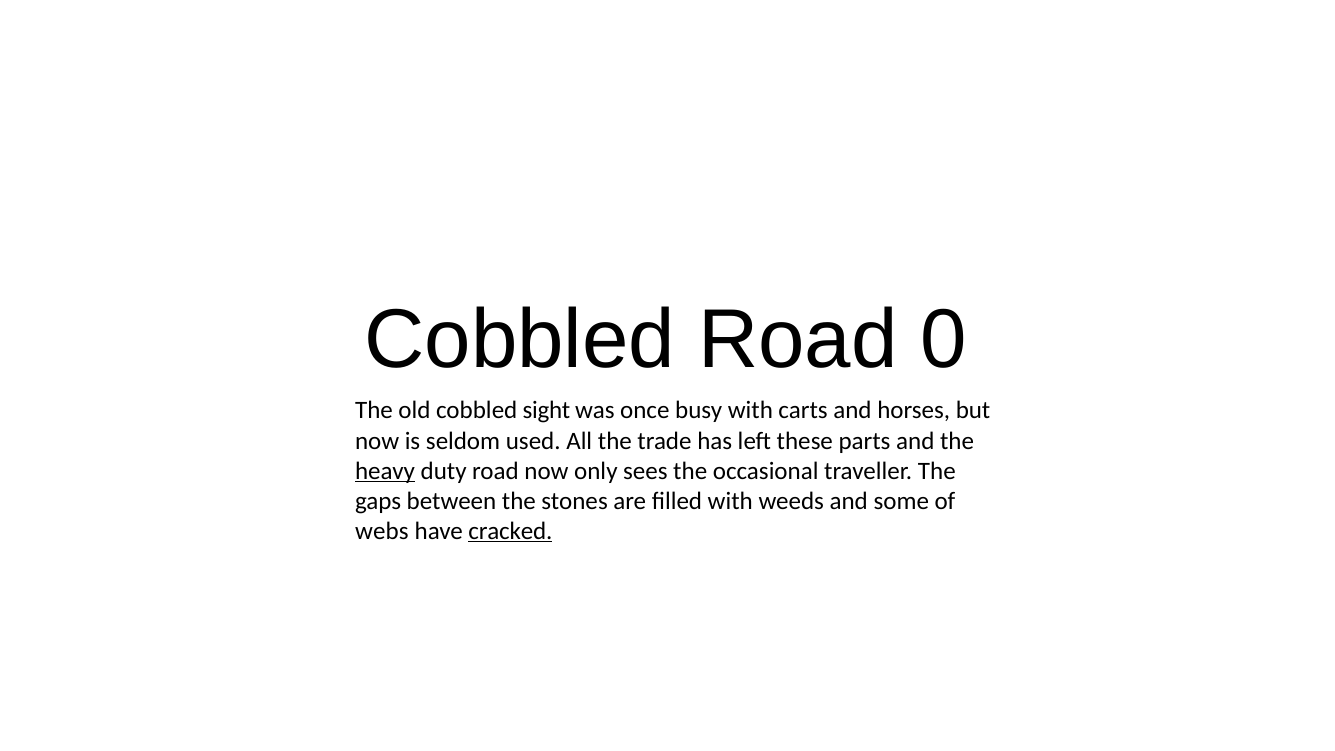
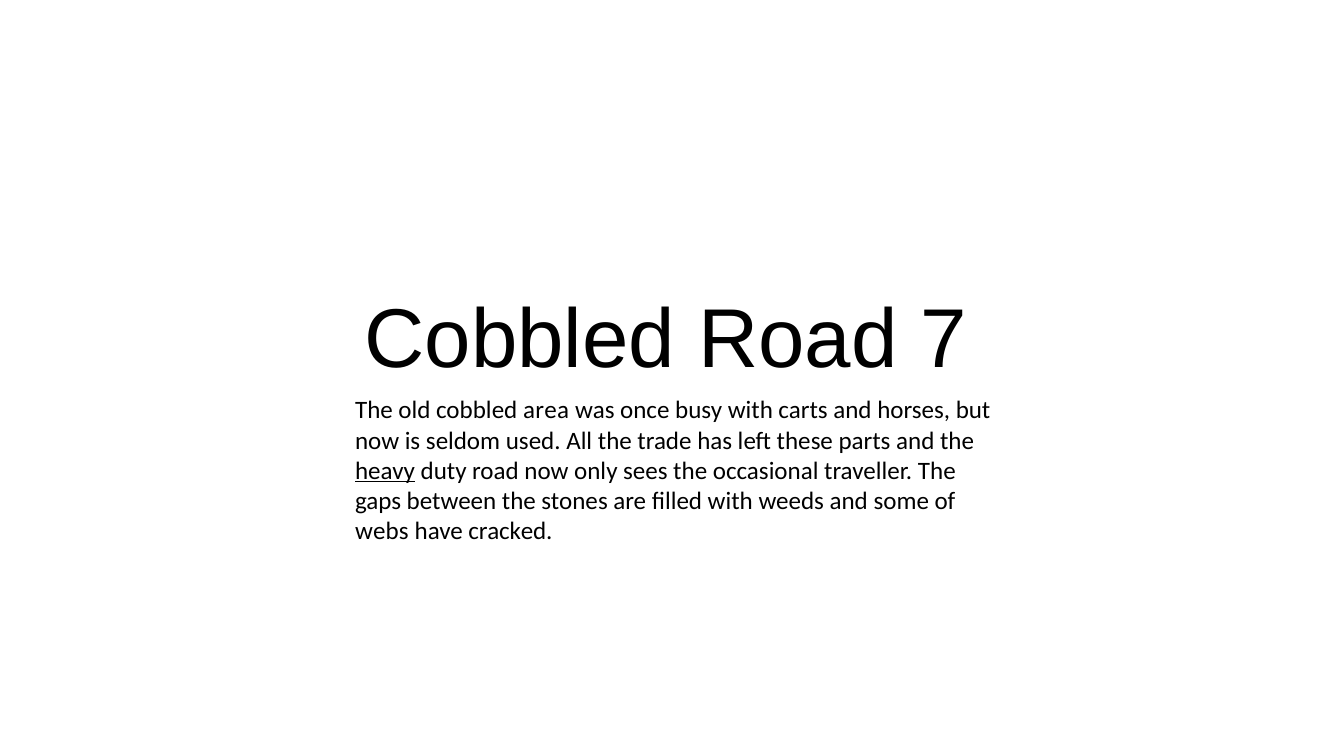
0: 0 -> 7 (944, 340)
sight: sight -> area (546, 411)
cracked underline: present -> none (510, 531)
